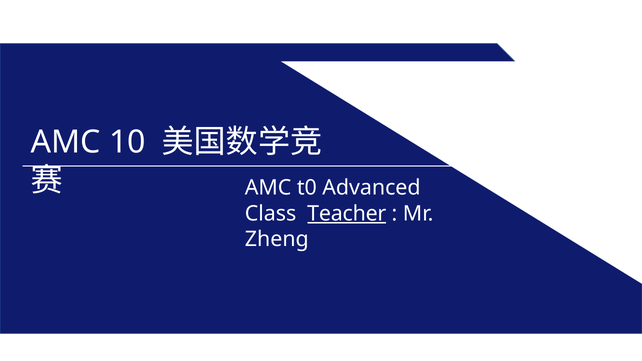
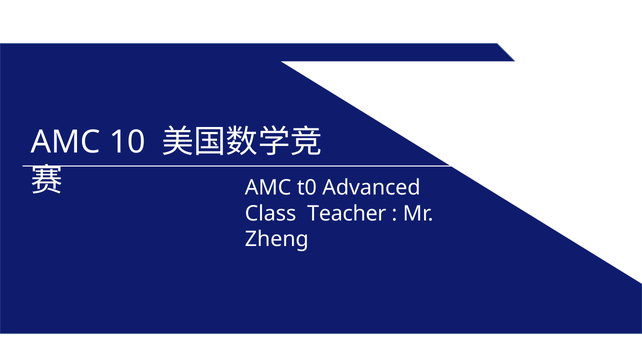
Teacher underline: present -> none (347, 214)
